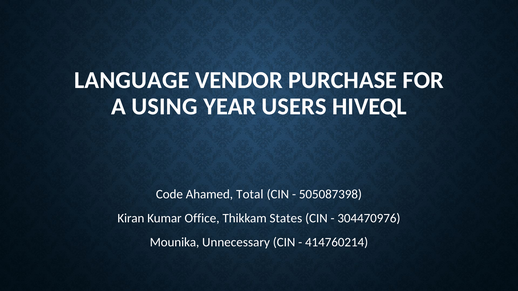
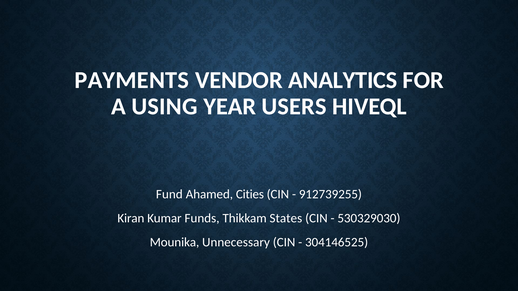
LANGUAGE: LANGUAGE -> PAYMENTS (132, 80)
PURCHASE: PURCHASE -> ANALYTICS (343, 80)
Code: Code -> Fund (169, 195)
Total: Total -> Cities (250, 195)
505087398: 505087398 -> 912739255 (330, 195)
Office: Office -> Funds (202, 219)
304470976: 304470976 -> 530329030 (369, 219)
414760214: 414760214 -> 304146525 (337, 243)
